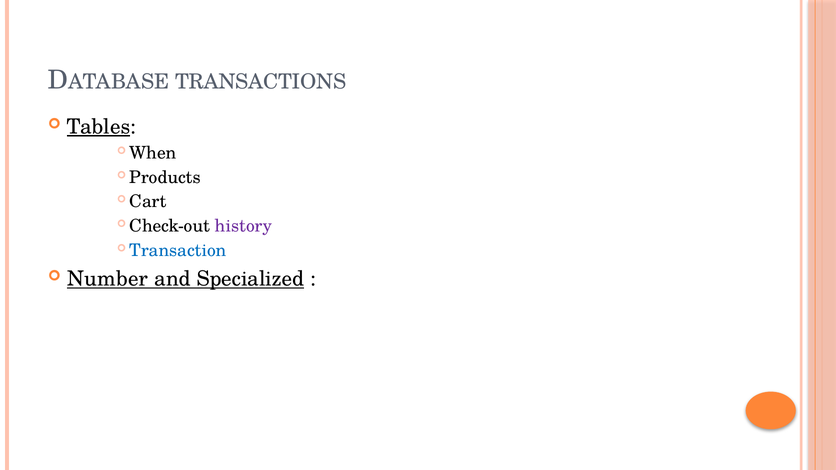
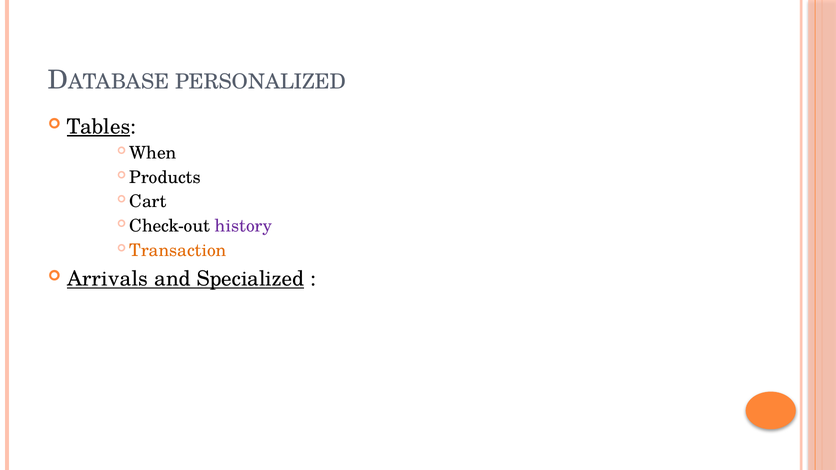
TRANSACTIONS: TRANSACTIONS -> PERSONALIZED (261, 82)
Transaction colour: blue -> orange (178, 251)
Number: Number -> Arrivals (108, 279)
